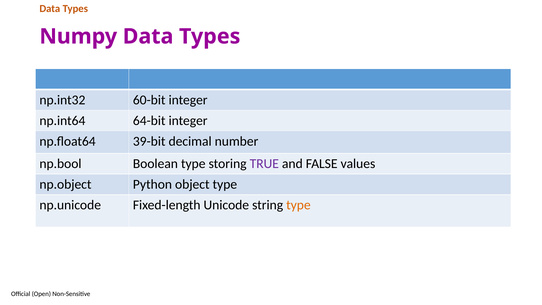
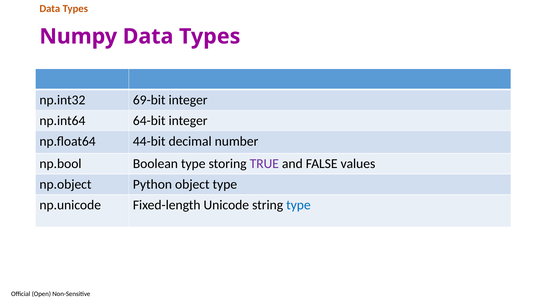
60-bit: 60-bit -> 69-bit (149, 100)
39-bit: 39-bit -> 44-bit (149, 141)
type colour: orange -> blue (298, 205)
